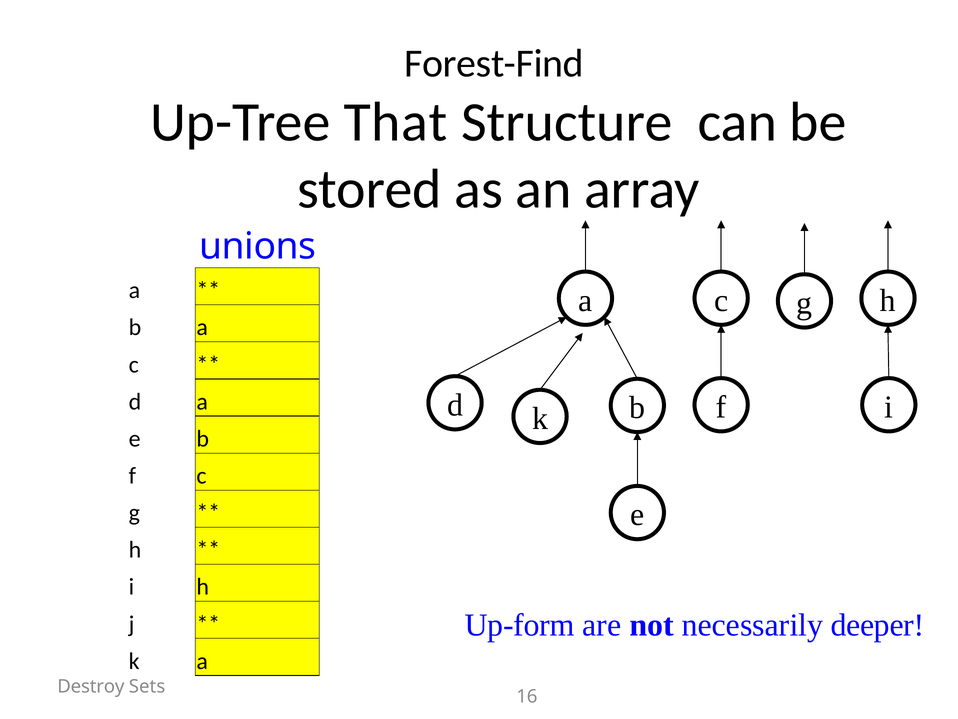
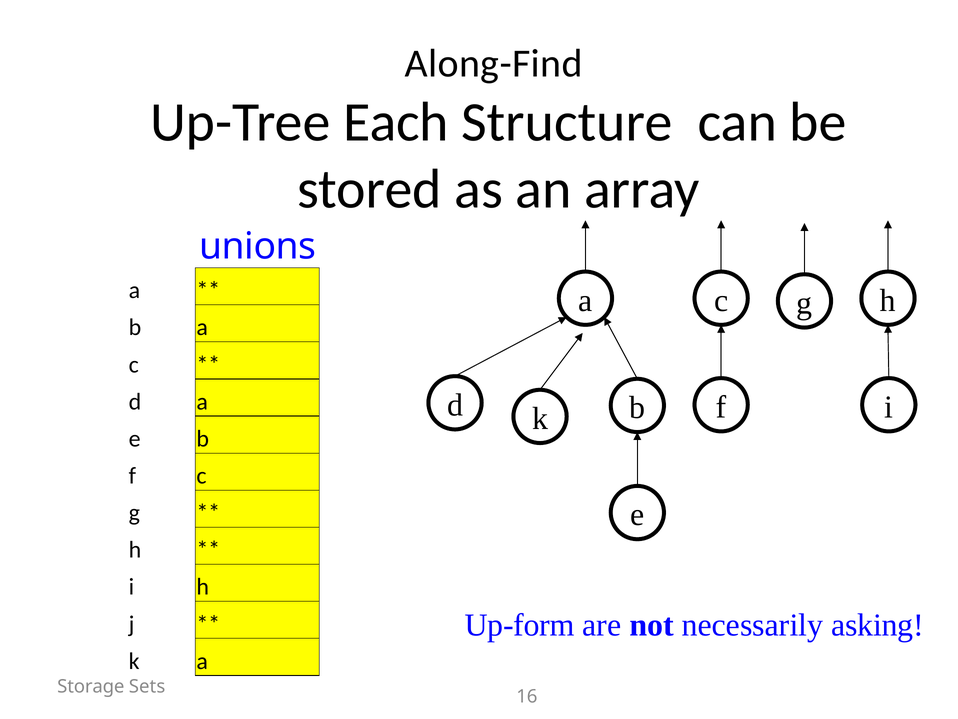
Forest-Find: Forest-Find -> Along-Find (494, 63)
That: That -> Each (396, 122)
deeper: deeper -> asking (877, 625)
Destroy: Destroy -> Storage (91, 686)
